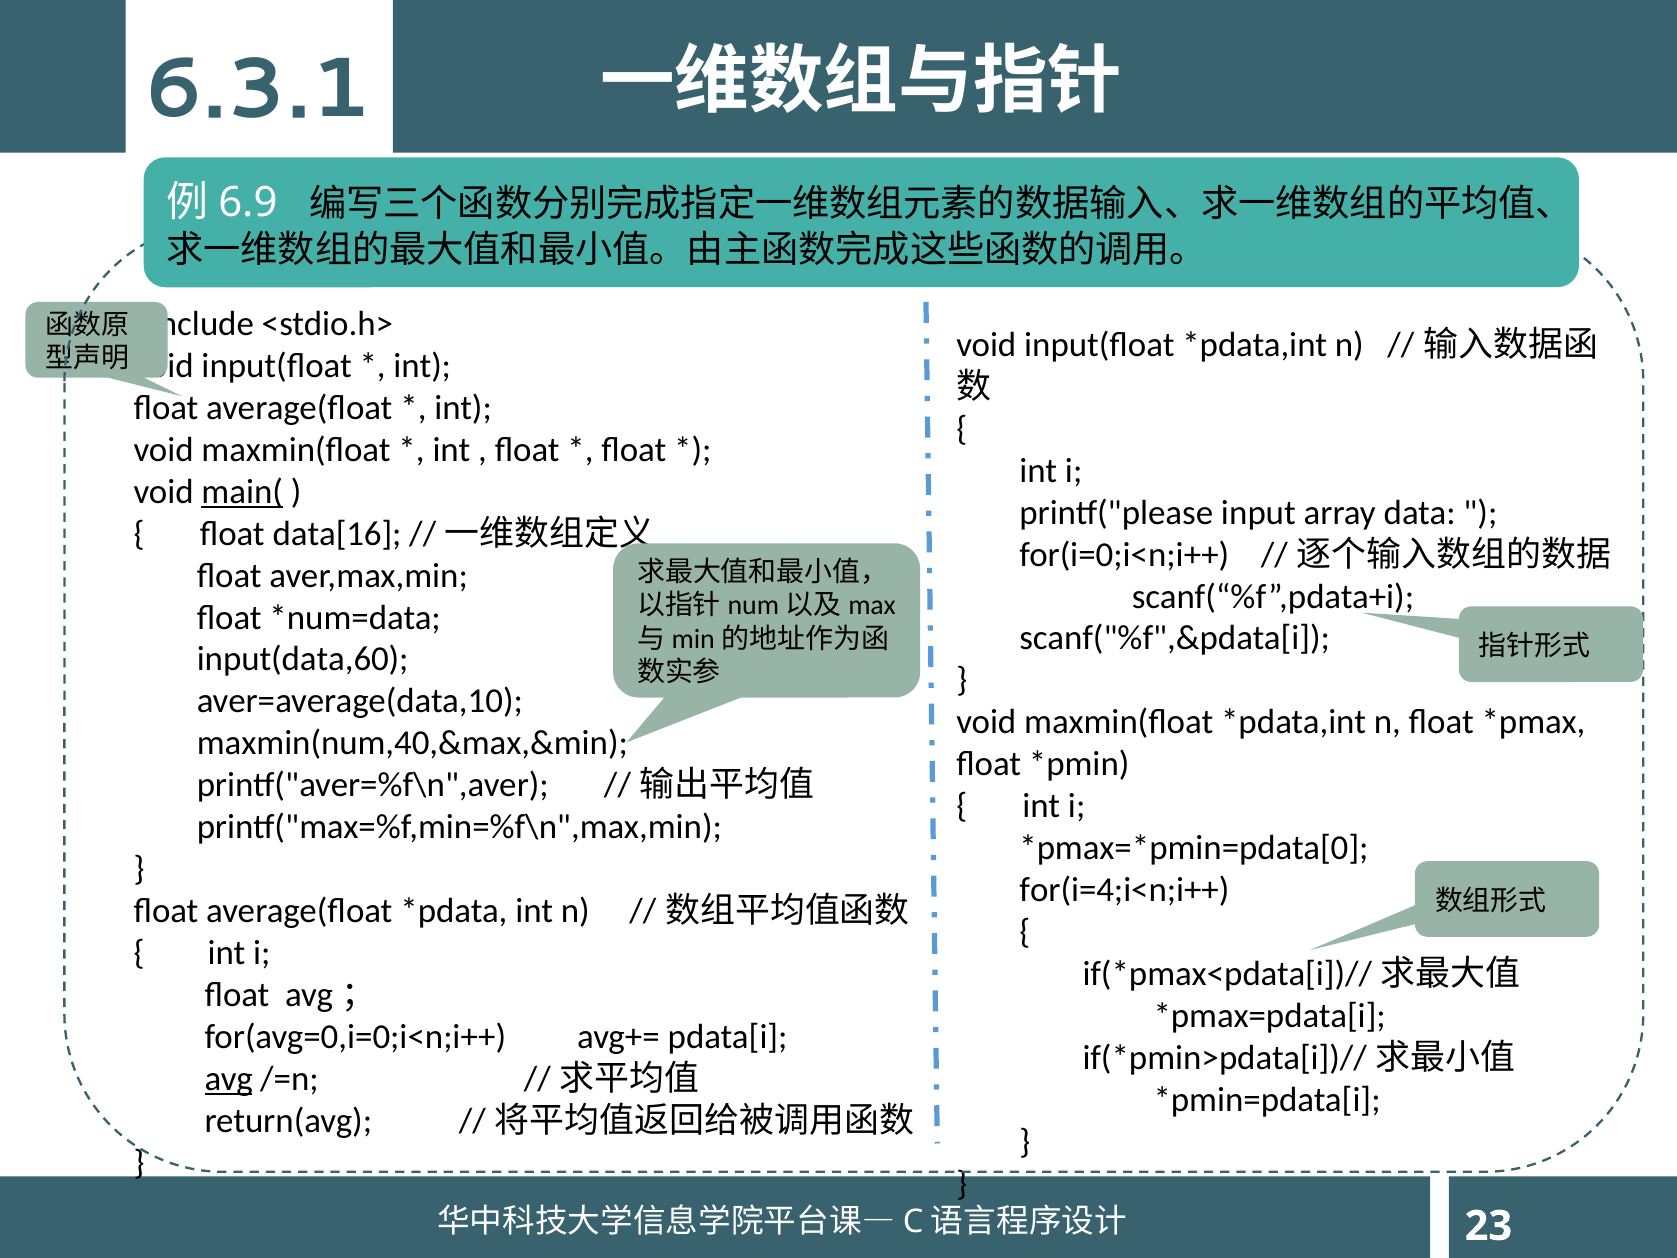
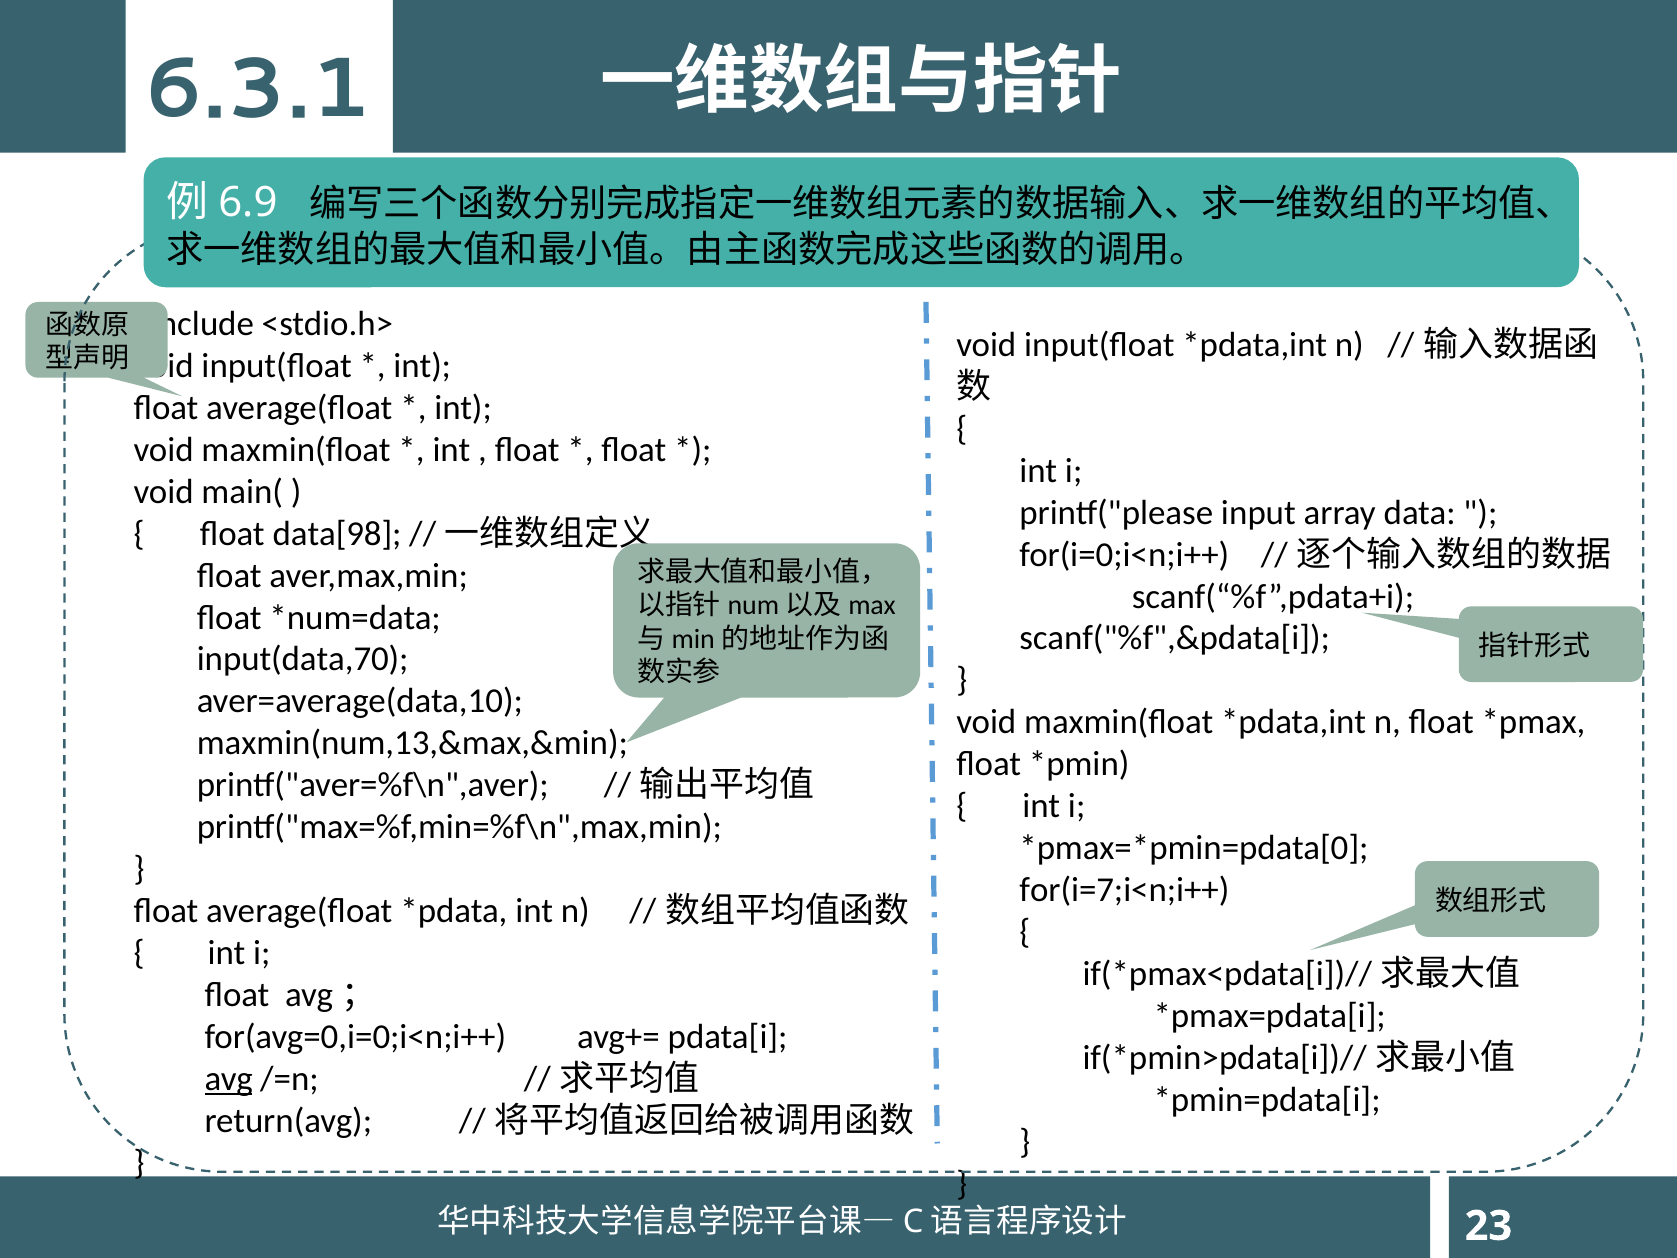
main( underline: present -> none (242, 492)
data[16: data[16 -> data[98 (337, 533)
input(data,60: input(data,60 -> input(data,70 (303, 659)
maxmin(num,40,&max,&min: maxmin(num,40,&max,&min -> maxmin(num,13,&max,&min (412, 743)
for(i=4;i<n;i++: for(i=4;i<n;i++ -> for(i=7;i<n;i++ (1124, 890)
